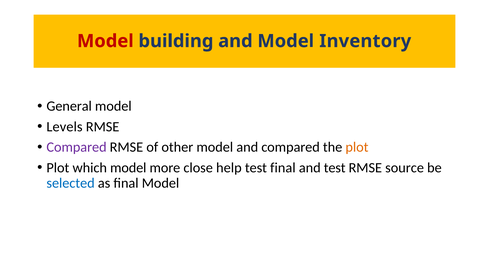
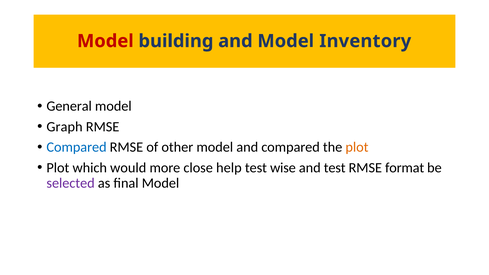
Levels: Levels -> Graph (65, 127)
Compared colour: purple -> blue (77, 147)
which model: model -> would (128, 168)
test final: final -> wise (283, 168)
source: source -> format (405, 168)
selected colour: blue -> purple (71, 183)
